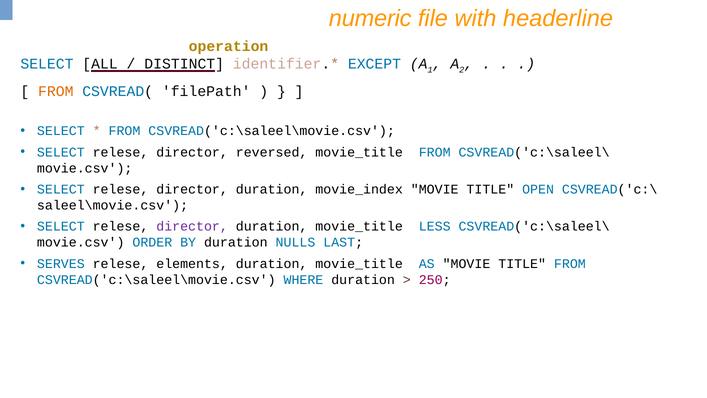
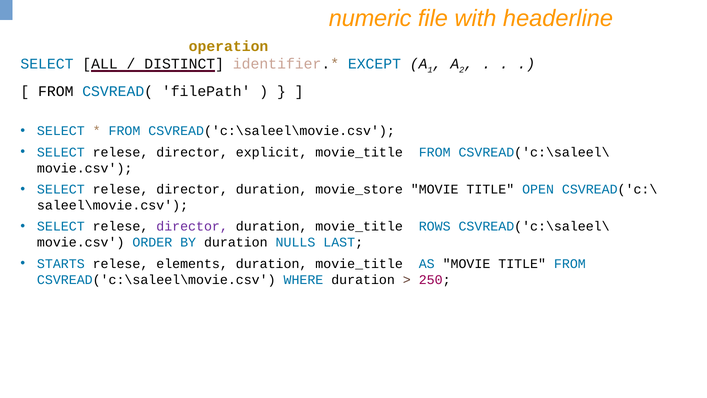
FROM colour: orange -> black (56, 91)
reversed: reversed -> explicit (272, 152)
movie_index: movie_index -> movie_store (359, 189)
LESS: LESS -> ROWS (435, 226)
SERVES: SERVES -> STARTS (61, 264)
